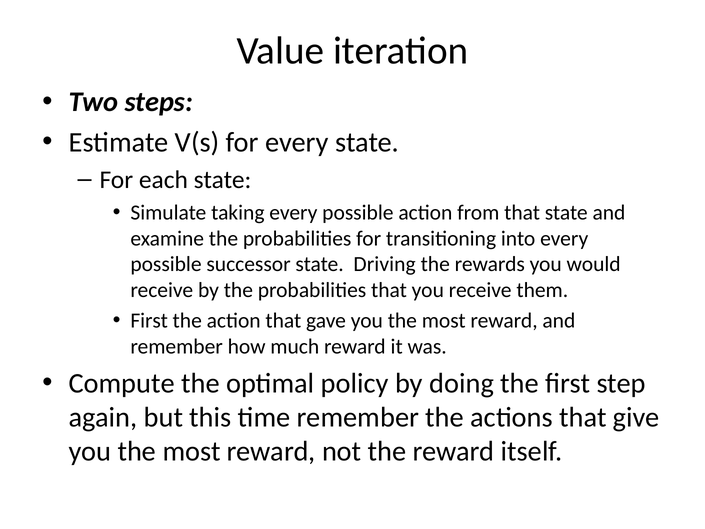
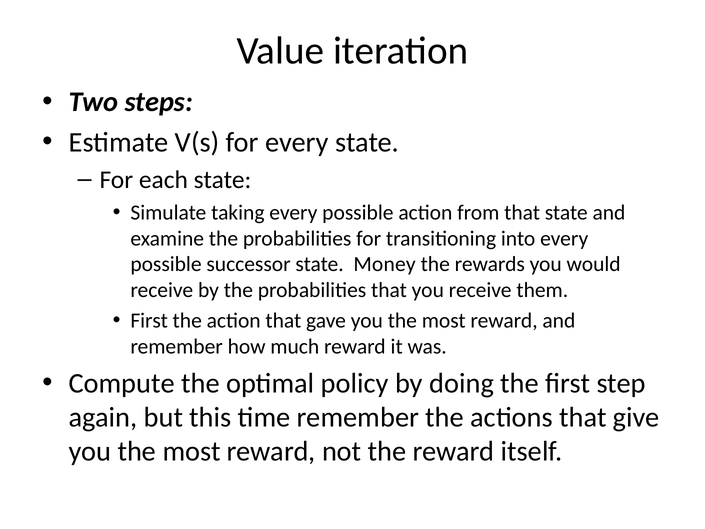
Driving: Driving -> Money (385, 264)
